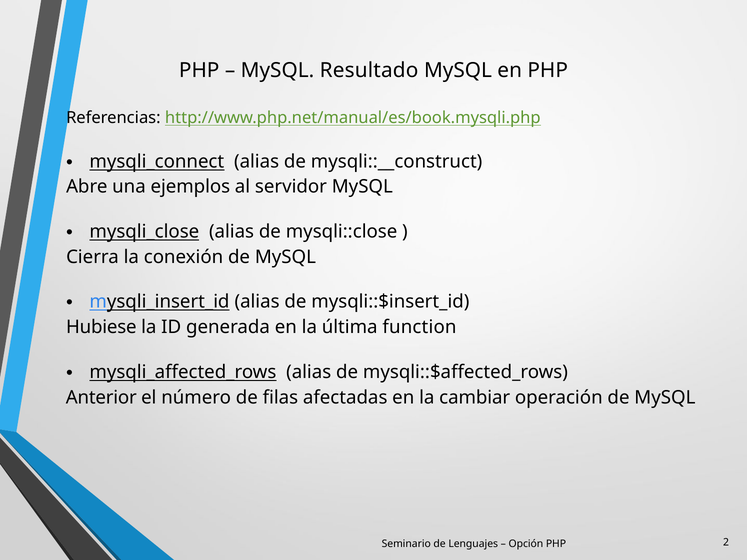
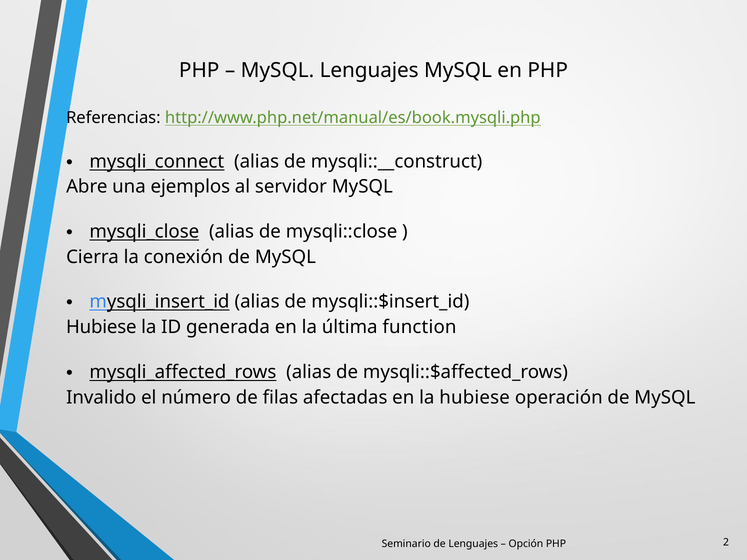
MySQL Resultado: Resultado -> Lenguajes (369, 71)
Anterior: Anterior -> Invalido (101, 398)
la cambiar: cambiar -> hubiese (475, 398)
